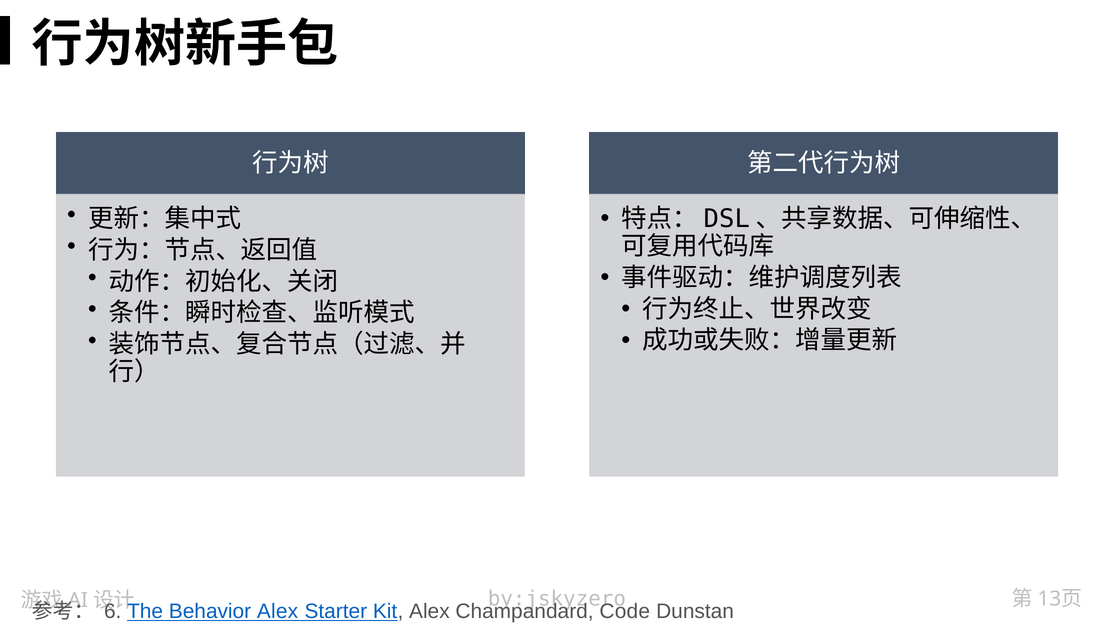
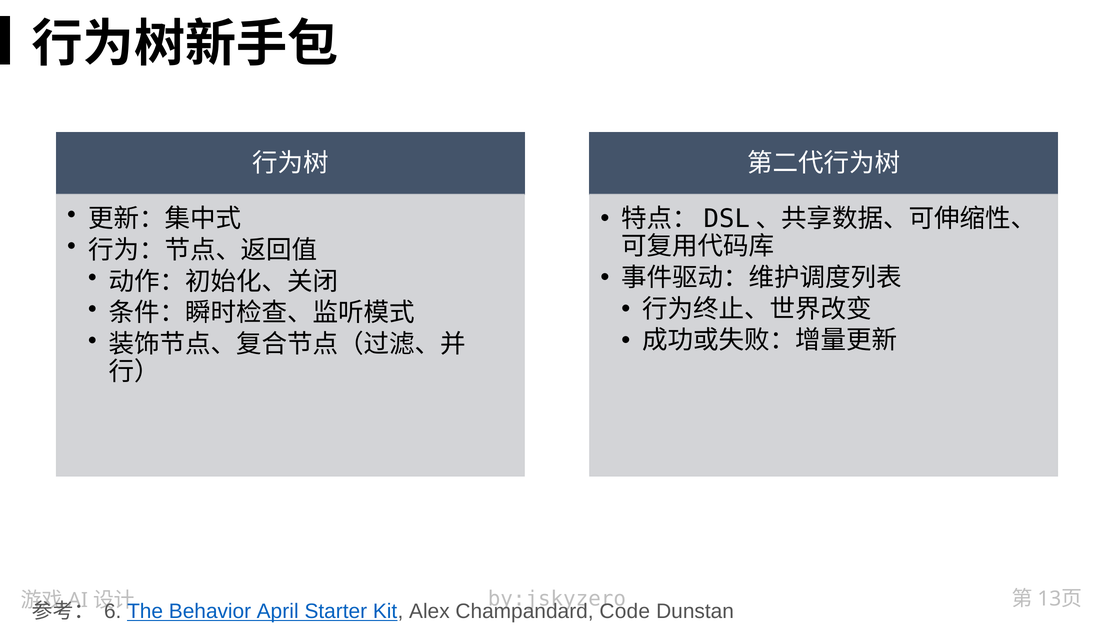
Behavior Alex: Alex -> April (278, 611)
